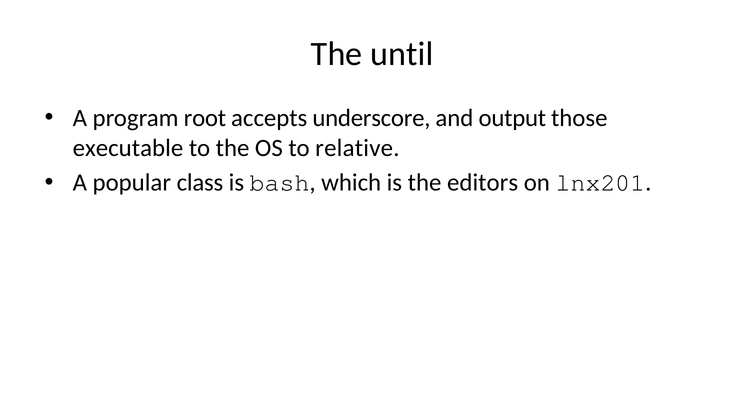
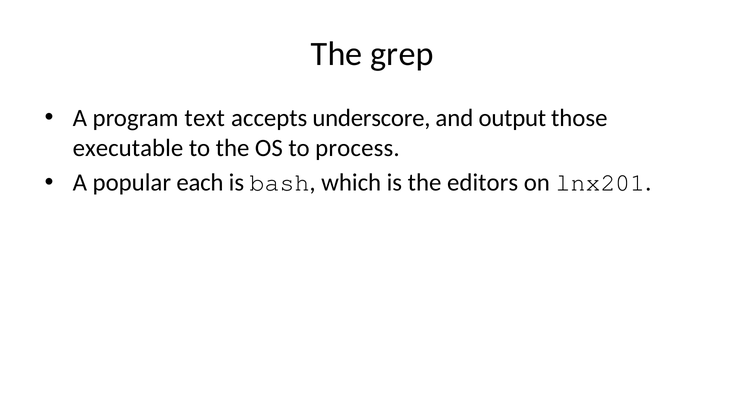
until: until -> grep (402, 54)
root: root -> text (205, 118)
relative: relative -> process (357, 148)
class: class -> each (200, 183)
